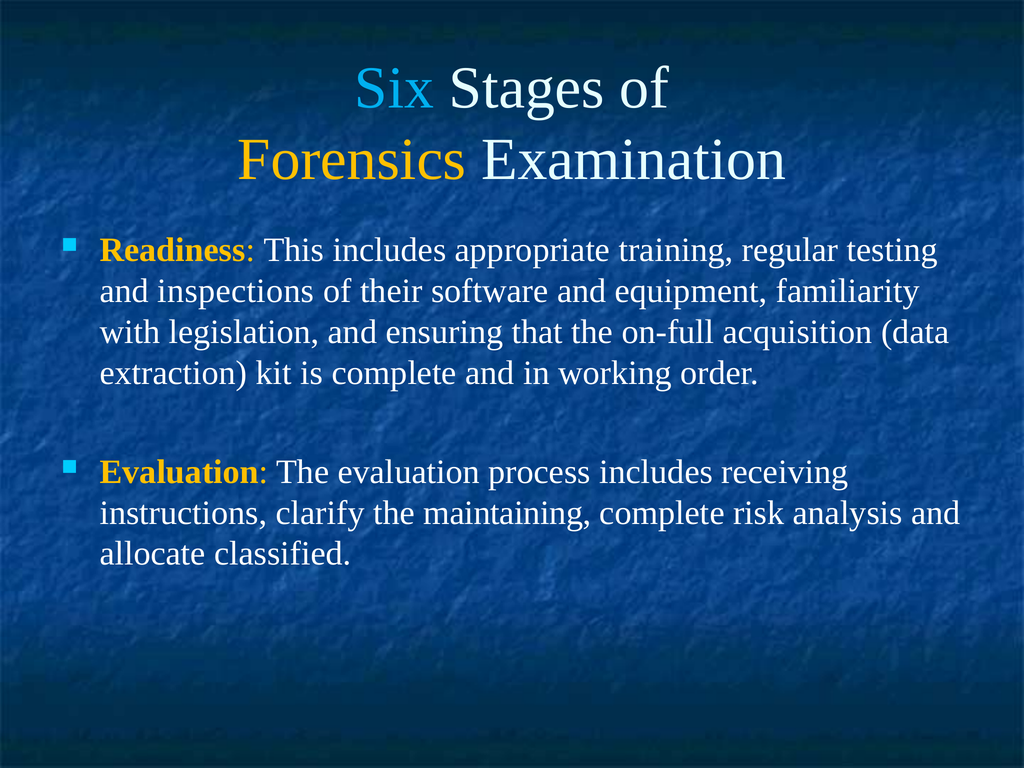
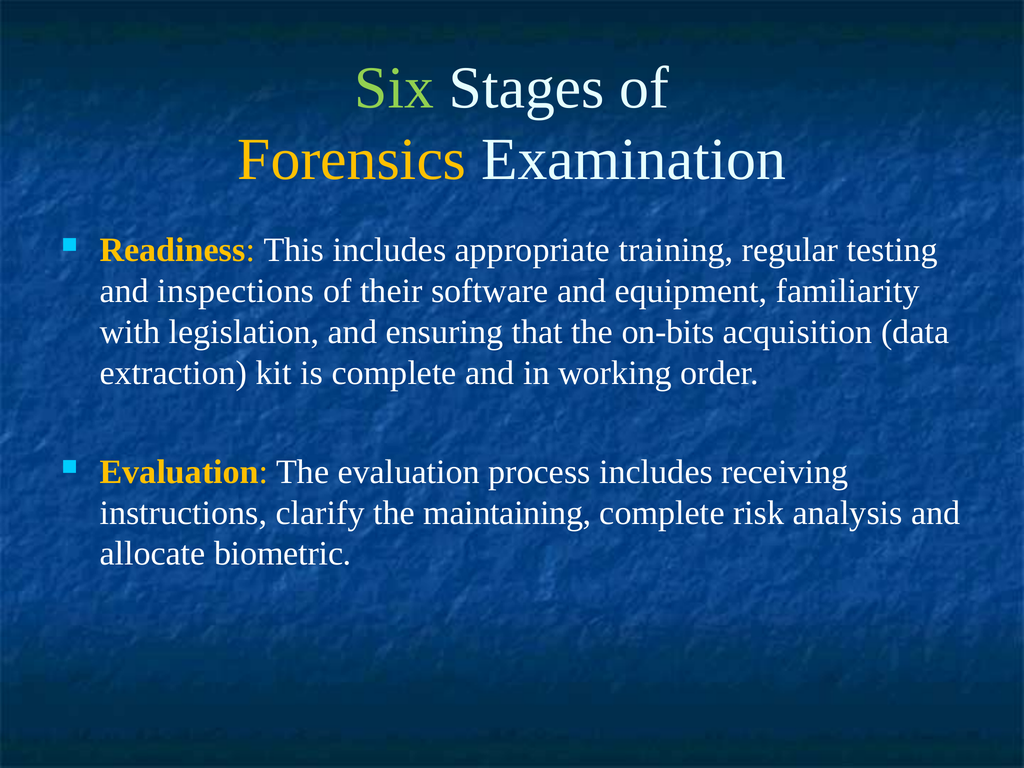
Six colour: light blue -> light green (394, 88)
on-full: on-full -> on-bits (668, 332)
classified: classified -> biometric (283, 554)
